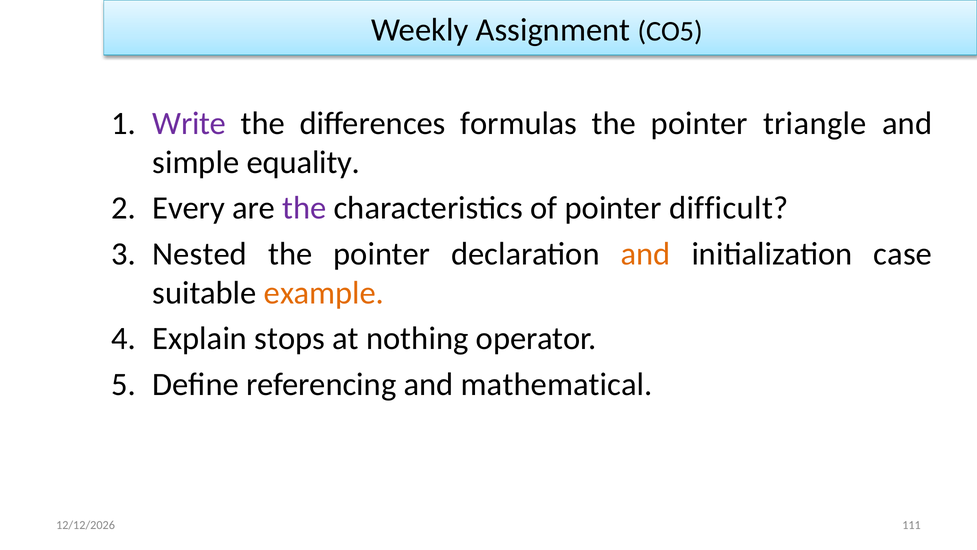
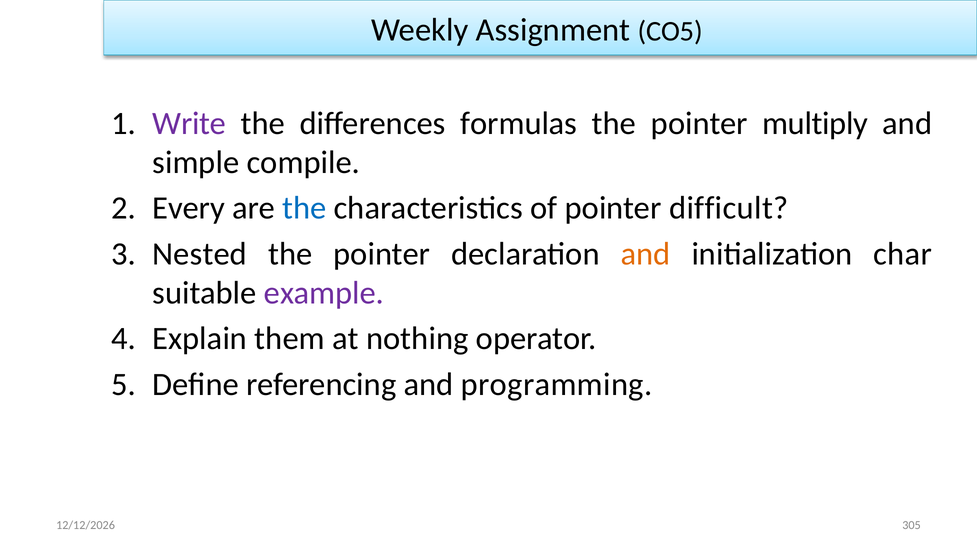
triangle: triangle -> multiply (815, 123)
equality: equality -> compile (303, 162)
the colour: purple -> blue (304, 208)
case: case -> char (903, 254)
example colour: orange -> purple (324, 293)
stops: stops -> them (290, 338)
mathematical: mathematical -> programming (557, 384)
111: 111 -> 305 (912, 525)
